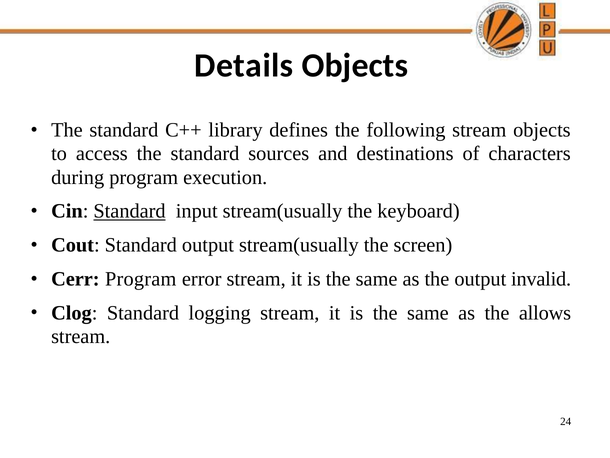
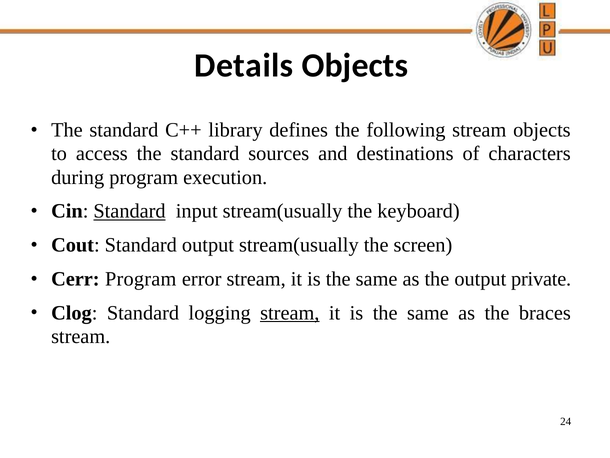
invalid: invalid -> private (541, 279)
stream underline: none -> present (290, 312)
allows: allows -> braces (545, 312)
